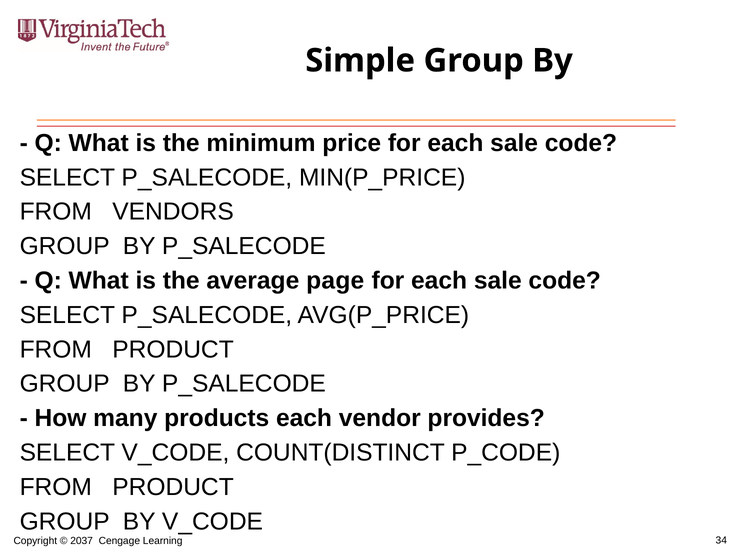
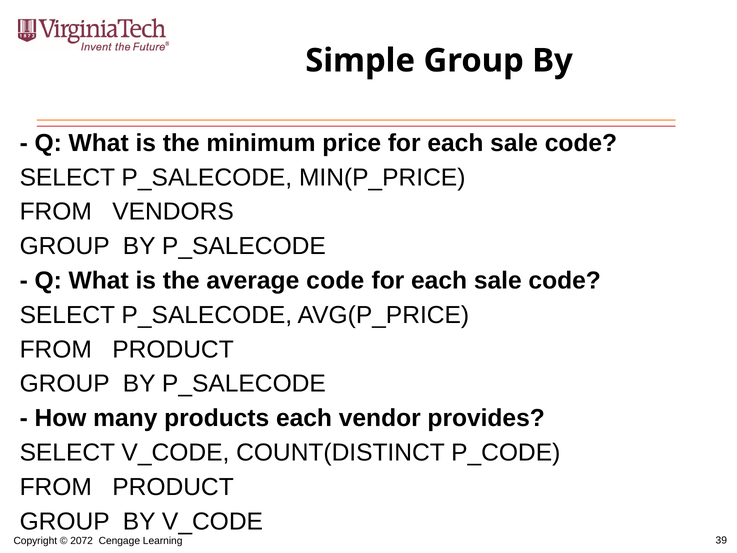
average page: page -> code (335, 281)
2037: 2037 -> 2072 (82, 540)
34: 34 -> 39 (721, 540)
